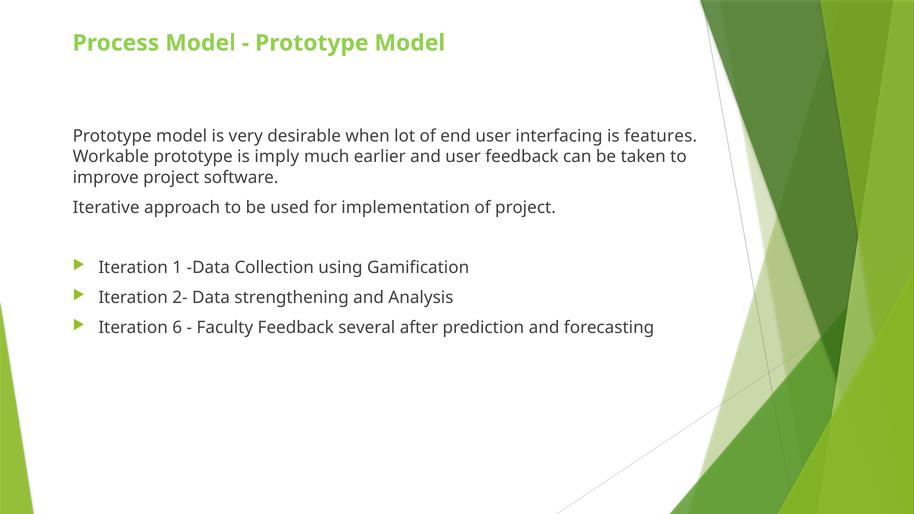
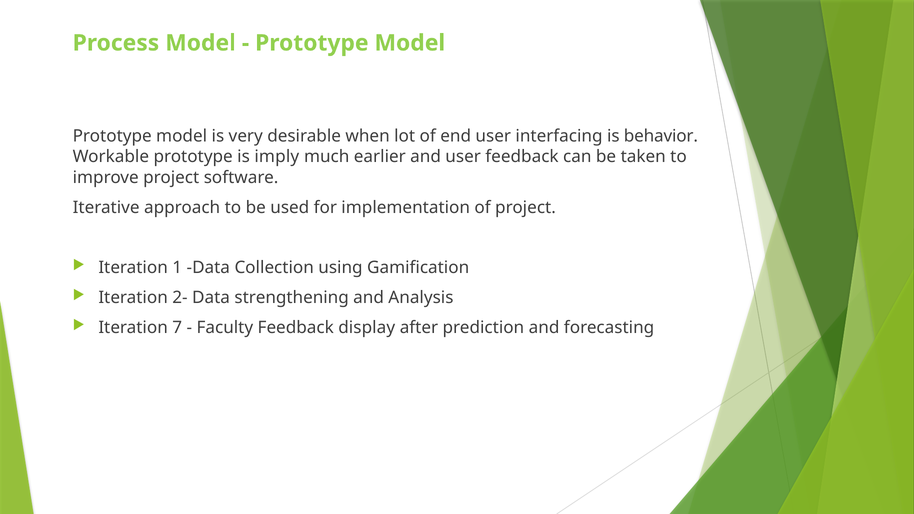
features: features -> behavior (661, 136)
6: 6 -> 7 (177, 328)
several: several -> display (367, 328)
